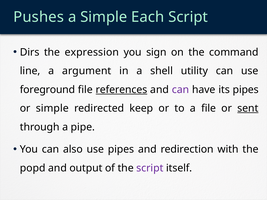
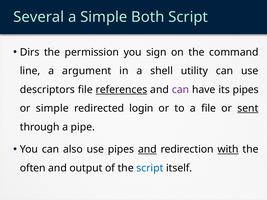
Pushes: Pushes -> Several (39, 17)
Each: Each -> Both (148, 17)
expression: expression -> permission (92, 52)
foreground: foreground -> descriptors (47, 90)
keep: keep -> login (141, 108)
and underline: none -> present (147, 150)
with underline: none -> present (228, 150)
popd: popd -> often (33, 168)
script colour: purple -> blue (150, 168)
